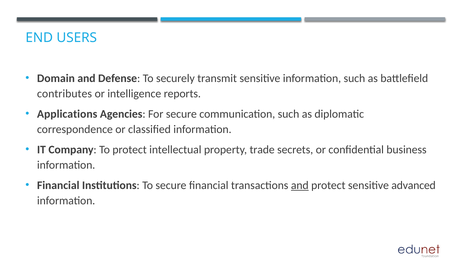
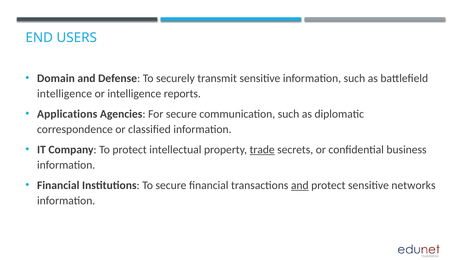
contributes: contributes -> intelligence (65, 93)
trade underline: none -> present (262, 150)
advanced: advanced -> networks (413, 185)
